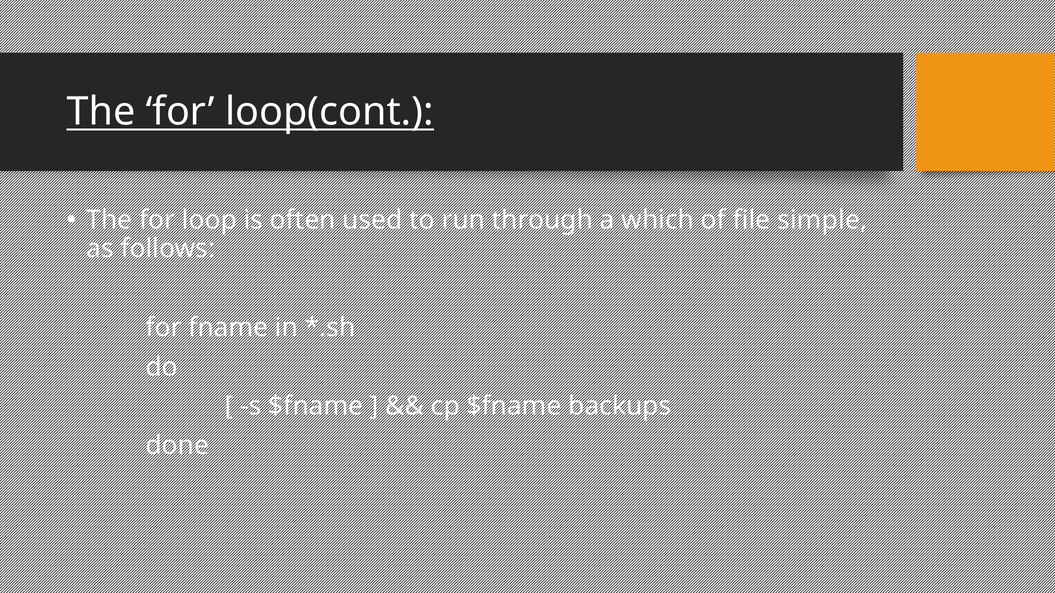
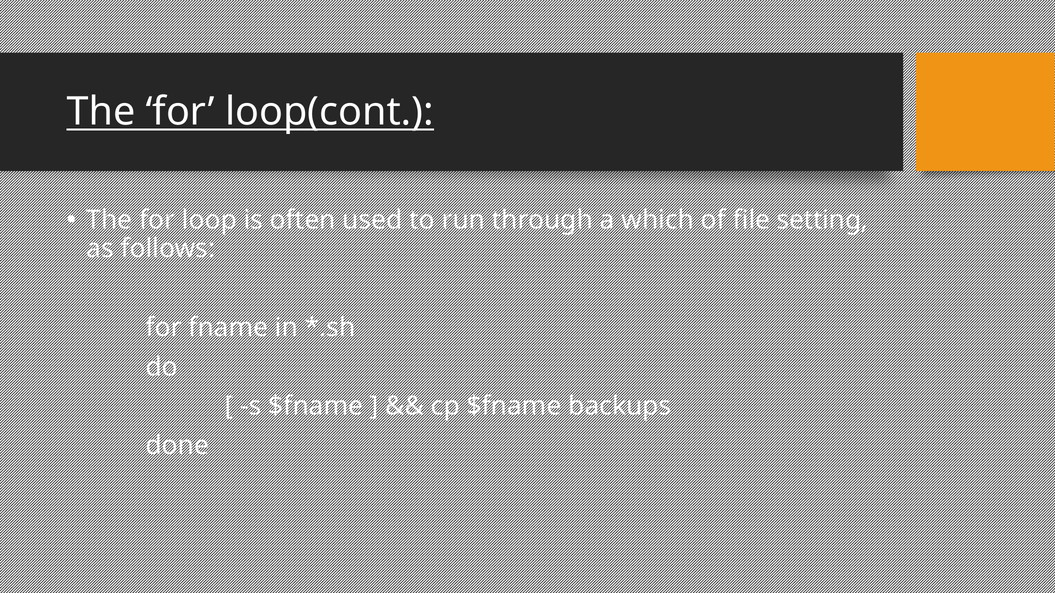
simple: simple -> setting (822, 220)
